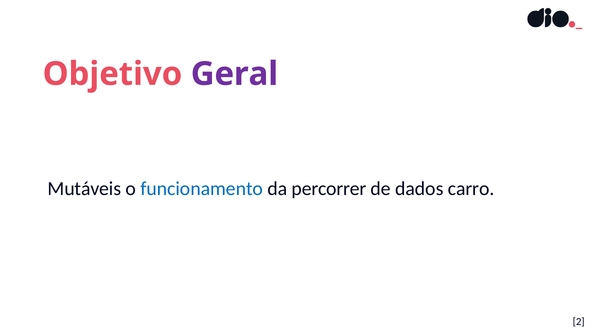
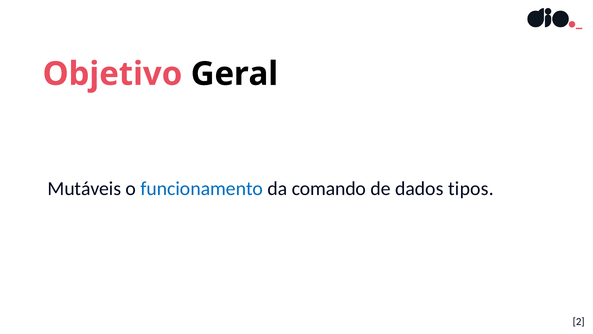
Geral colour: purple -> black (234, 74)
percorrer: percorrer -> comando (329, 188)
carro: carro -> tipos (471, 188)
